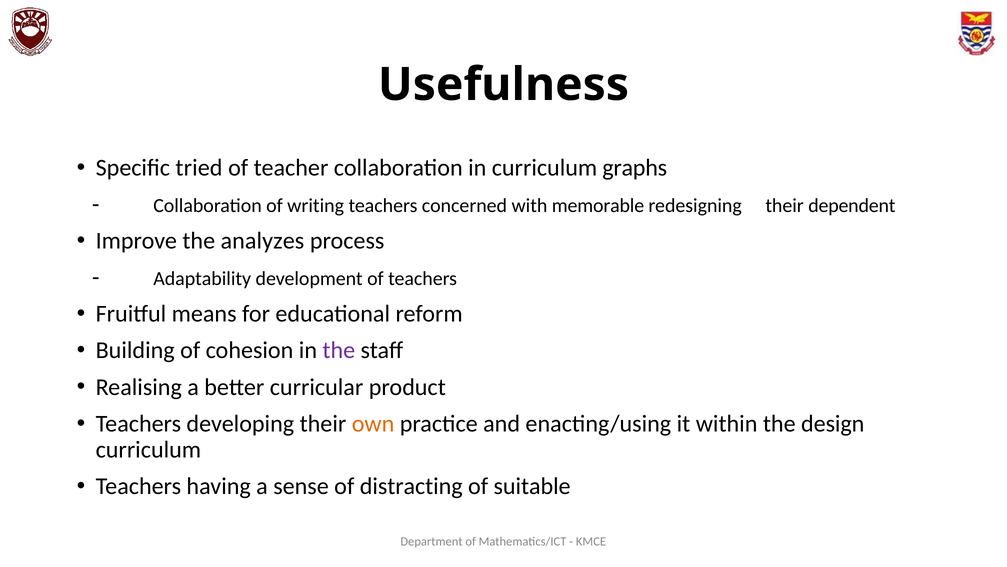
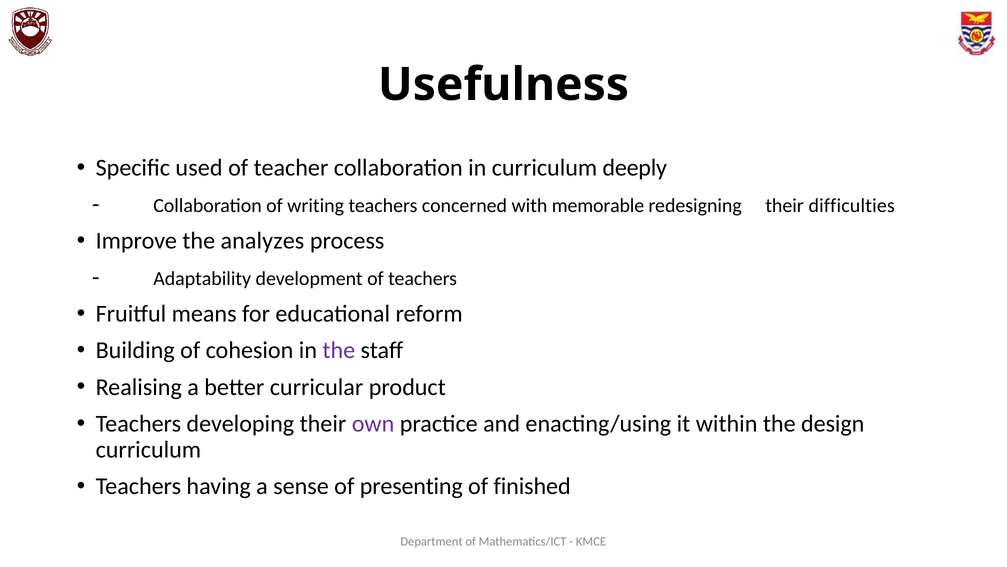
tried: tried -> used (199, 167)
graphs: graphs -> deeply (635, 167)
dependent: dependent -> difficulties (852, 205)
own colour: orange -> purple (373, 423)
distracting: distracting -> presenting (411, 486)
suitable: suitable -> finished (532, 486)
